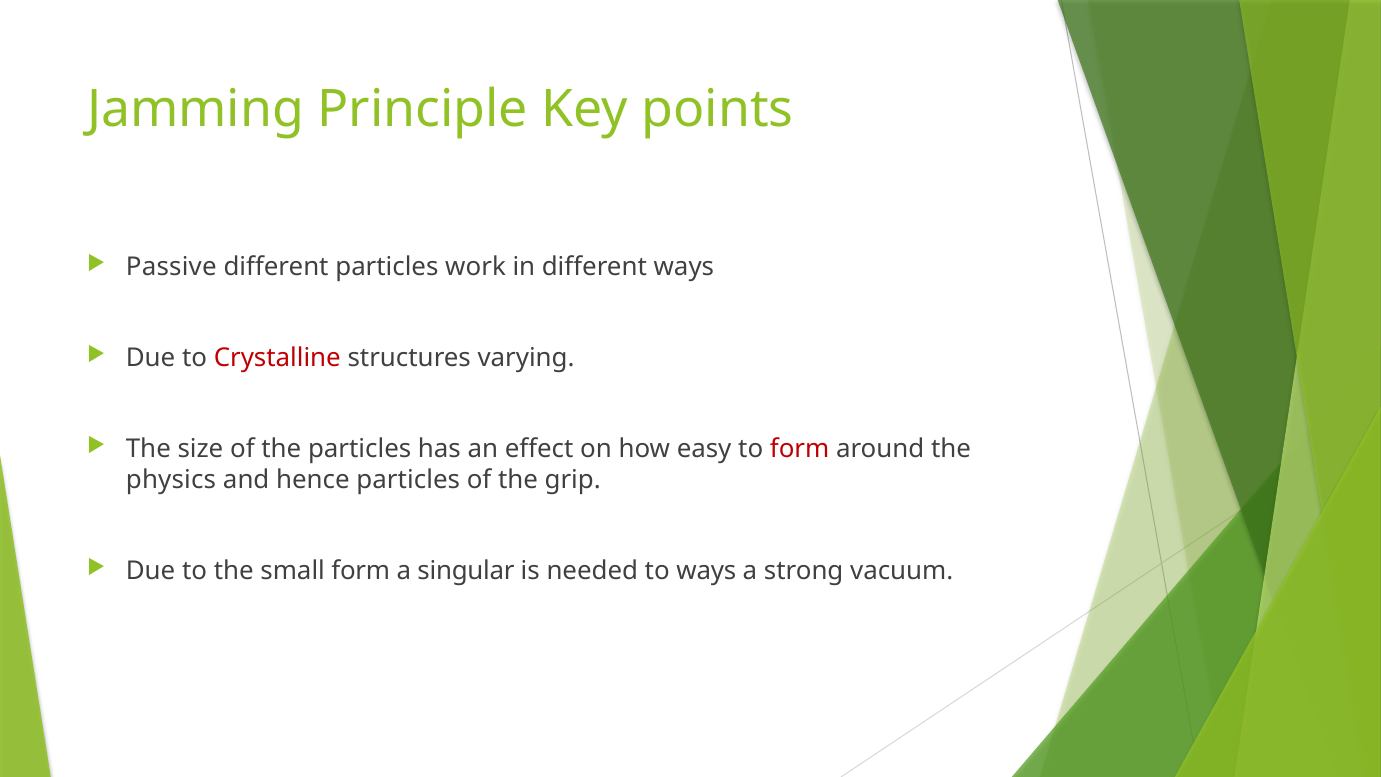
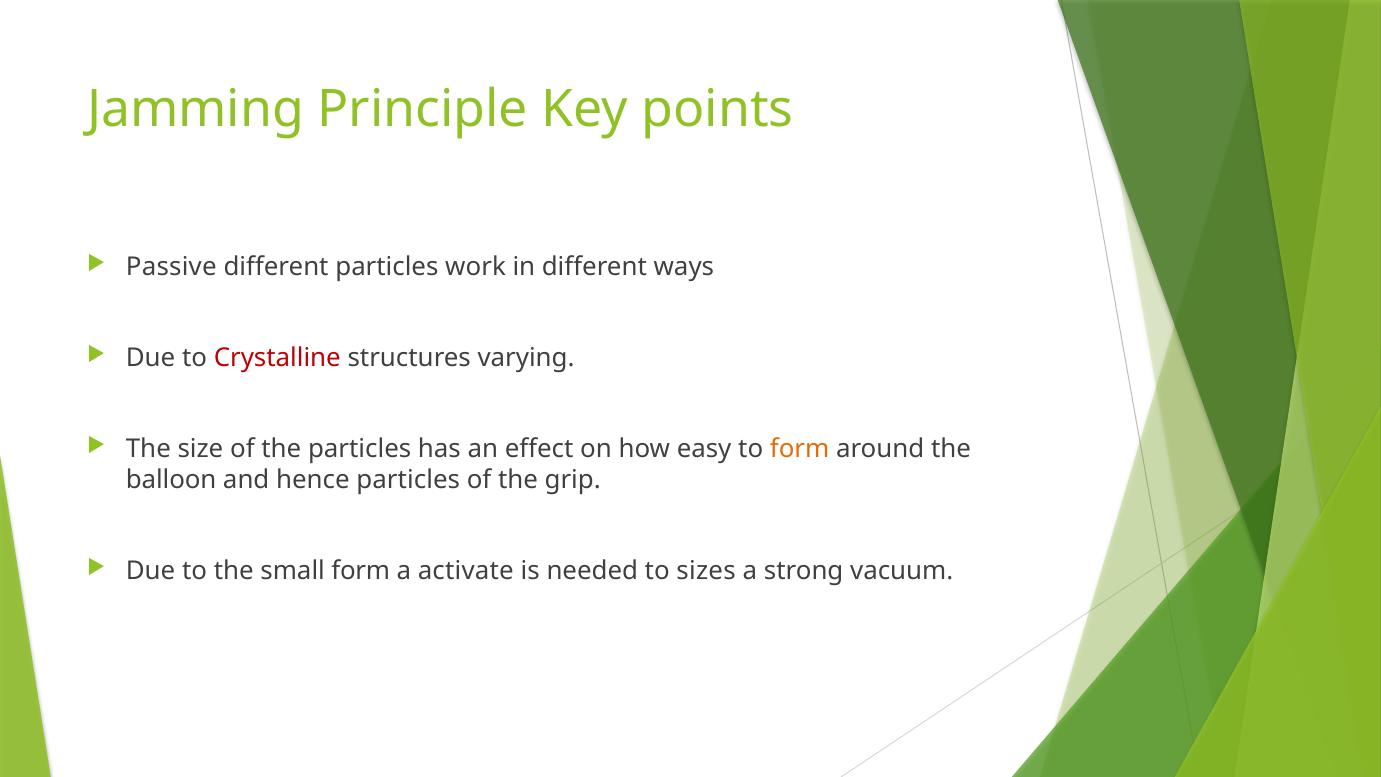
form colour: red -> orange (800, 449)
physics: physics -> balloon (171, 480)
singular: singular -> activate (466, 571)
to ways: ways -> sizes (706, 571)
